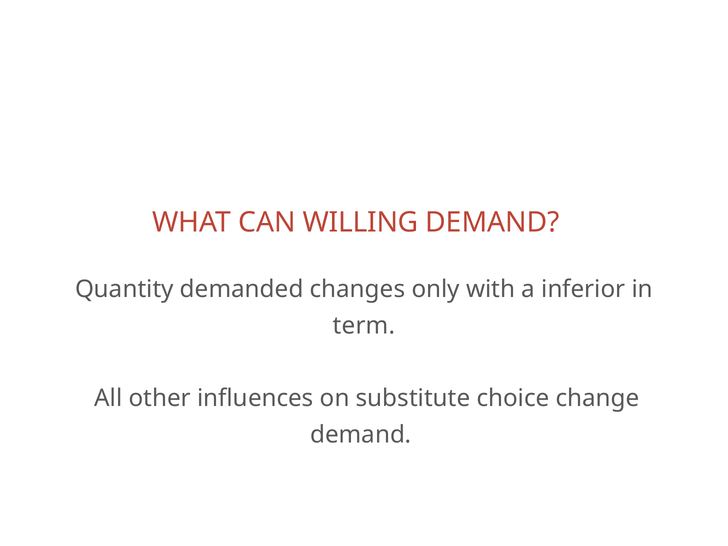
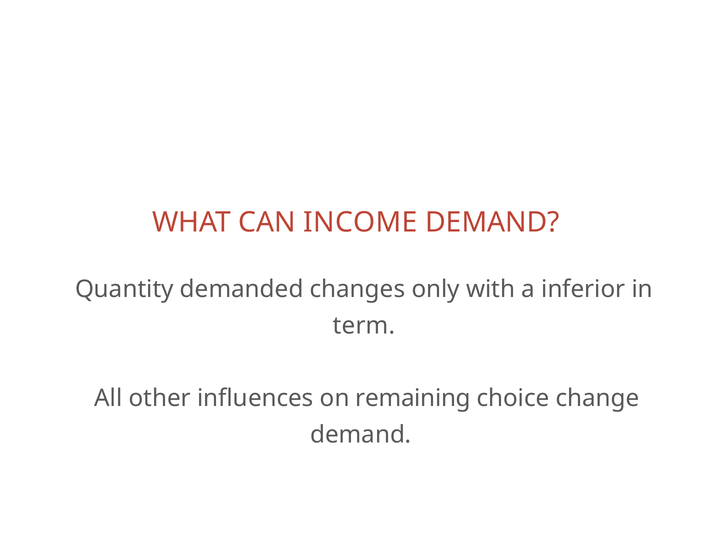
WILLING: WILLING -> INCOME (360, 222)
substitute: substitute -> remaining (413, 398)
